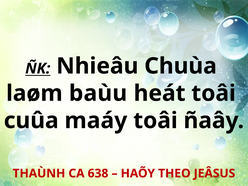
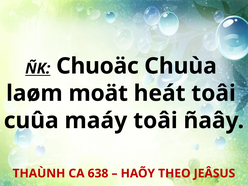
Nhieâu: Nhieâu -> Chuoäc (97, 66)
baùu: baùu -> moät (98, 93)
